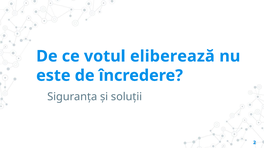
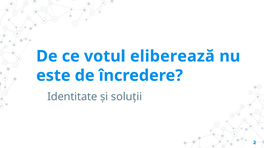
Siguranța: Siguranța -> Identitate (72, 97)
